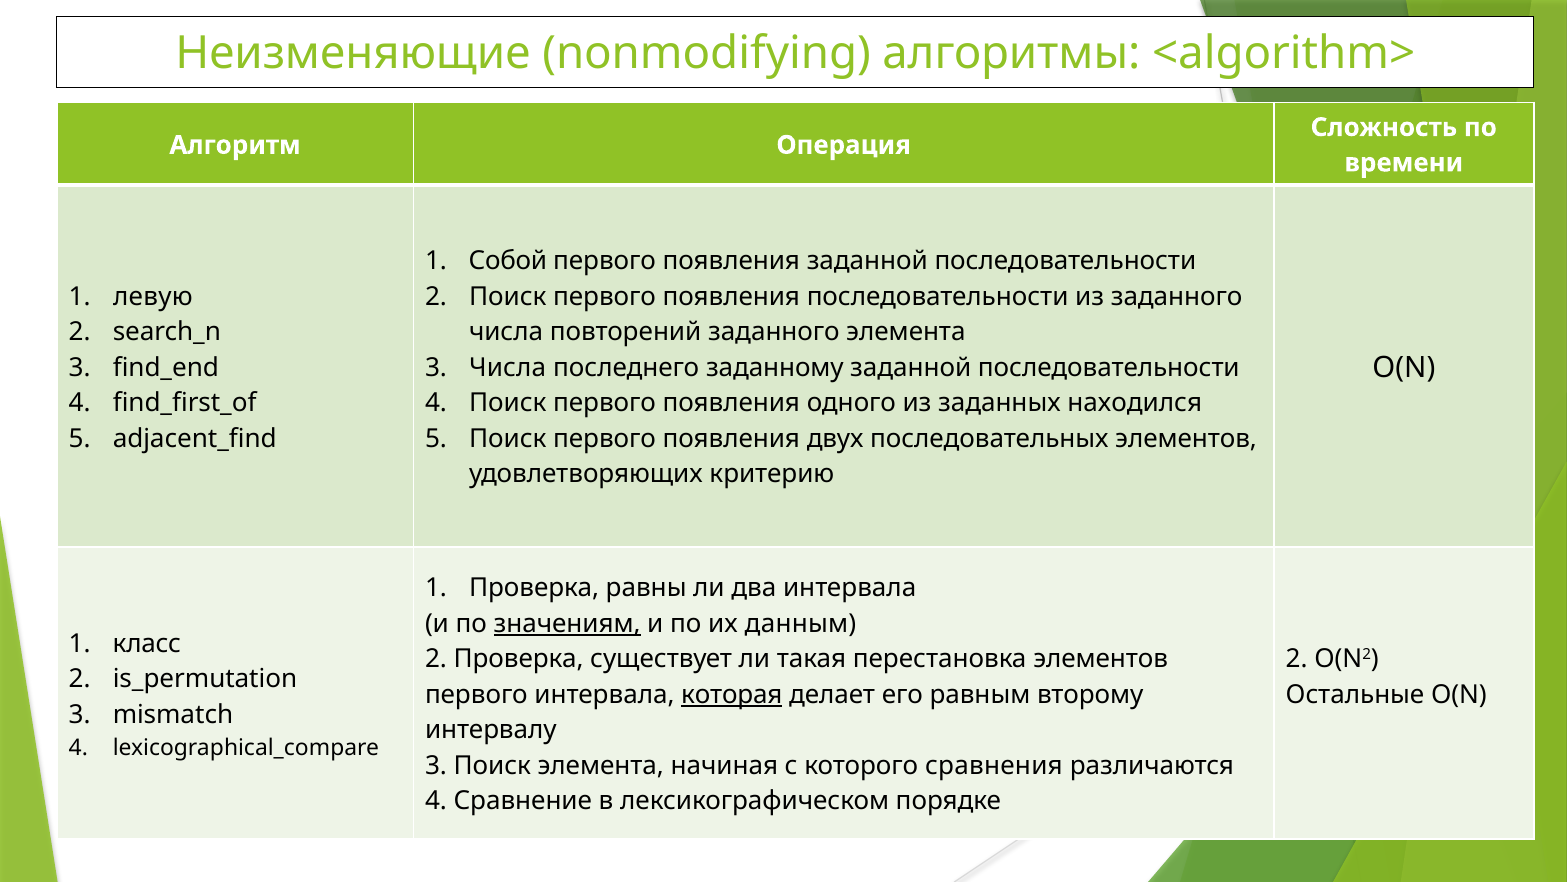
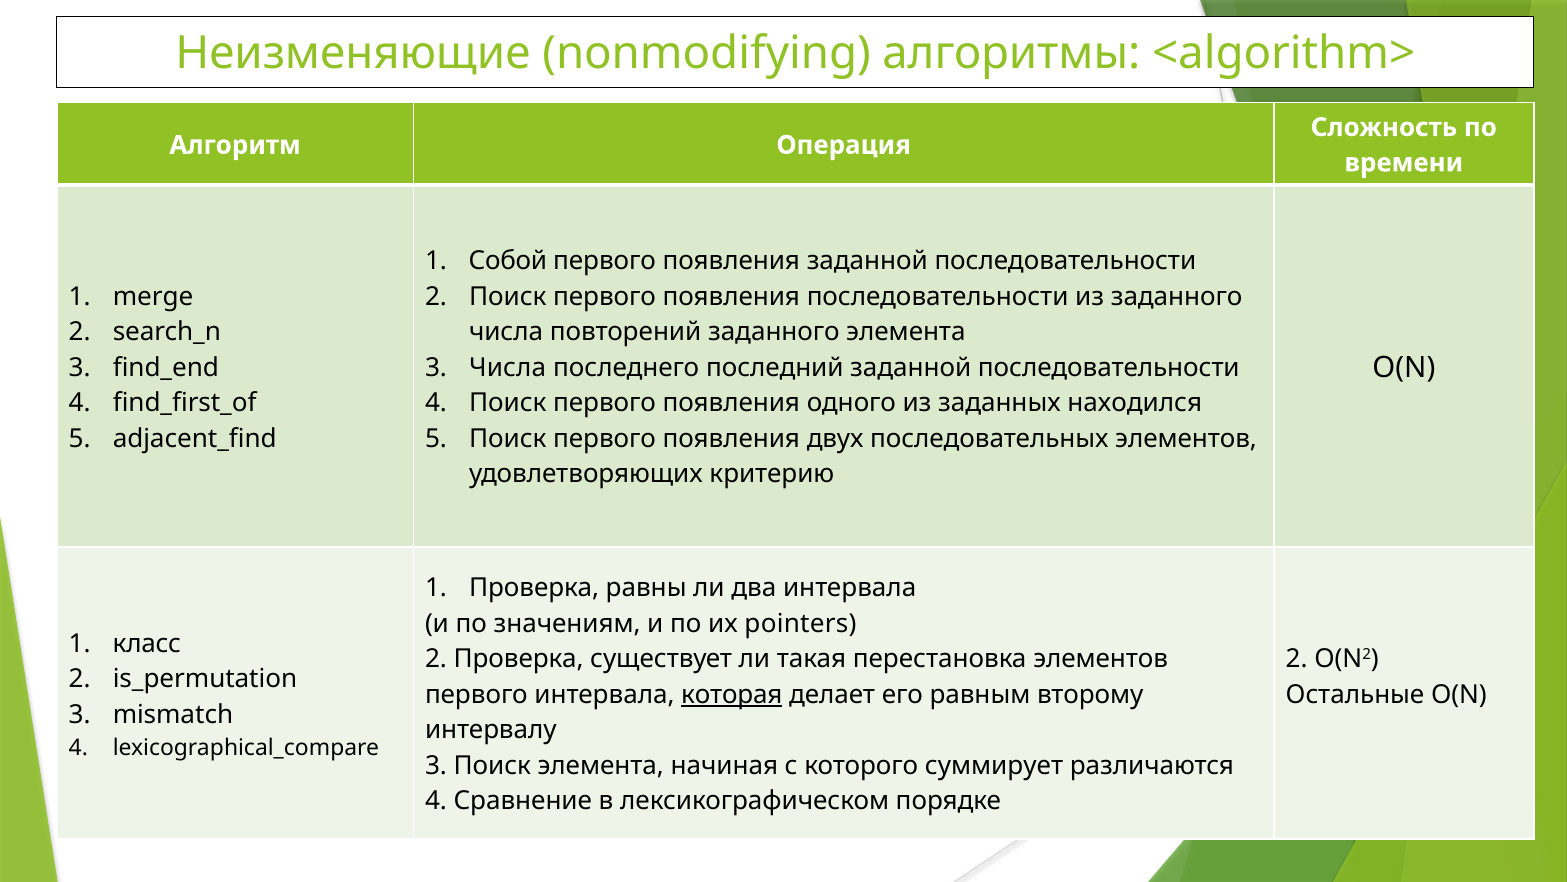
левую: левую -> merge (153, 296)
заданному: заданному -> последний (775, 367)
значениям underline: present -> none (567, 623)
данным: данным -> pointers (801, 623)
сравнения: сравнения -> суммирует (994, 765)
